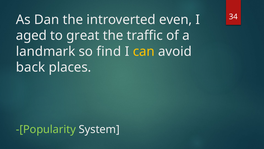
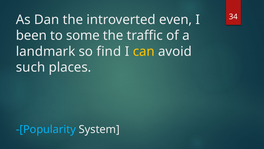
aged: aged -> been (31, 35)
great: great -> some (83, 35)
back: back -> such (31, 67)
-[Popularity colour: light green -> light blue (46, 129)
